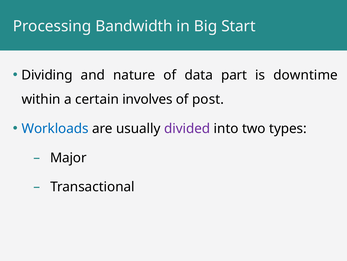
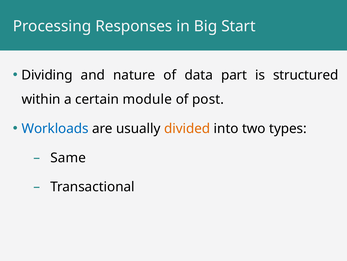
Bandwidth: Bandwidth -> Responses (134, 26)
downtime: downtime -> structured (306, 75)
involves: involves -> module (147, 99)
divided colour: purple -> orange (187, 128)
Major: Major -> Same (68, 157)
